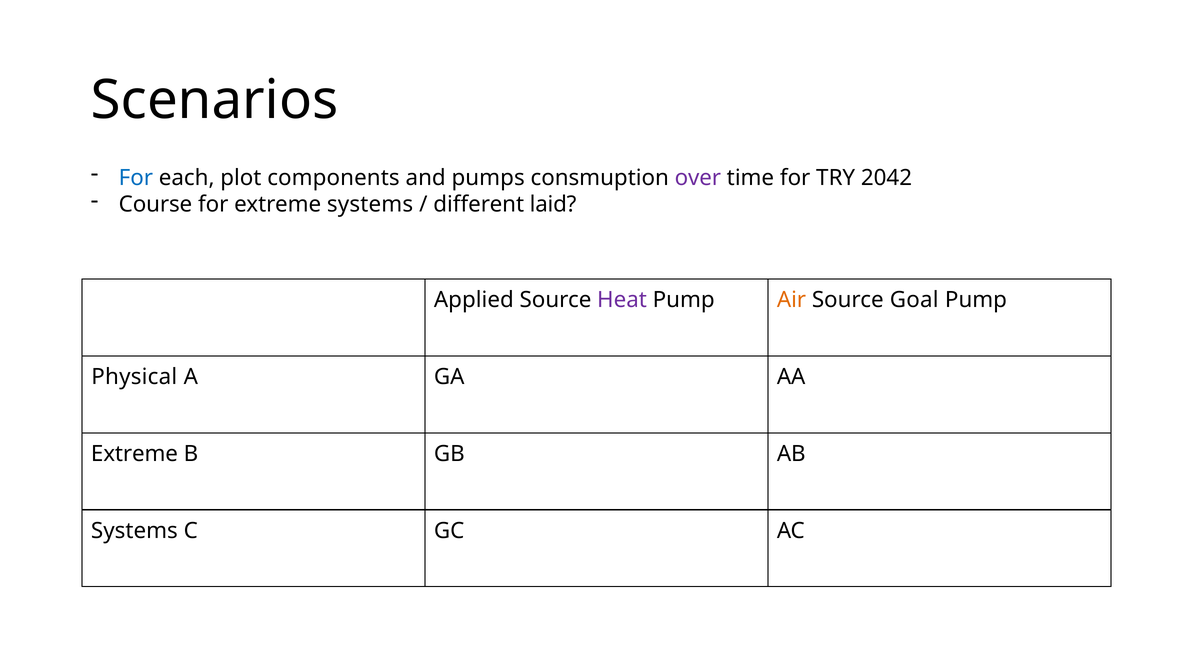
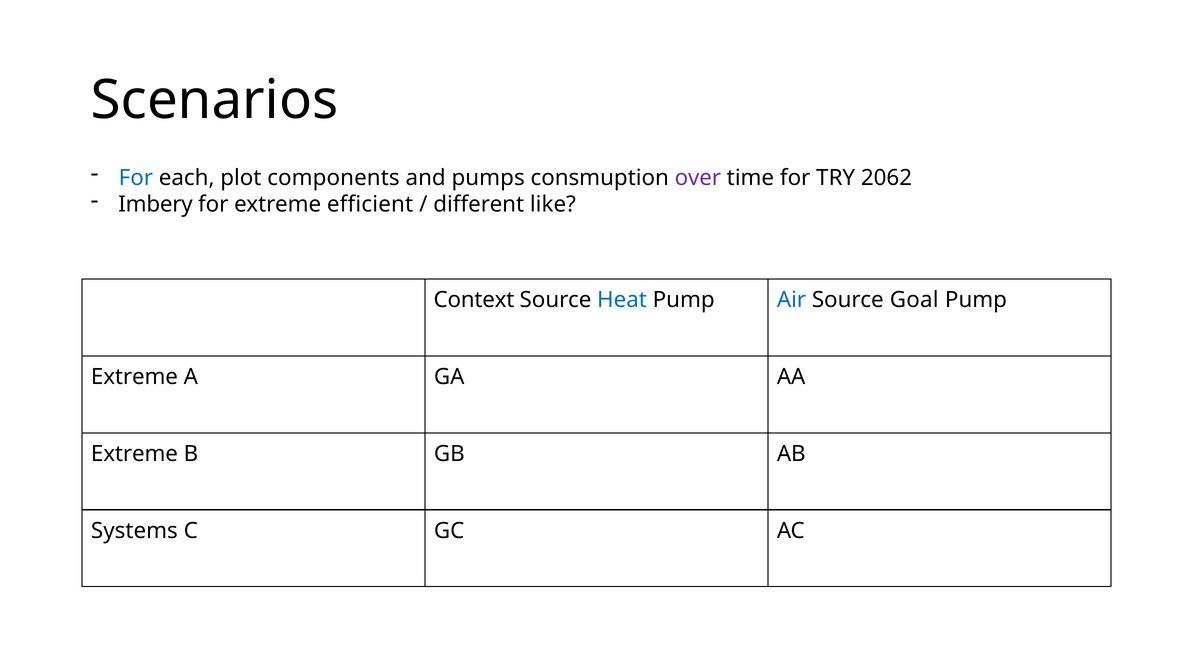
2042: 2042 -> 2062 (887, 178)
Course: Course -> Imbery (156, 205)
extreme systems: systems -> efficient (370, 205)
laid: laid -> like (553, 205)
Applied: Applied -> Context (474, 300)
Heat colour: purple -> blue (622, 300)
Air colour: orange -> blue (791, 300)
Physical: Physical -> Extreme (134, 377)
